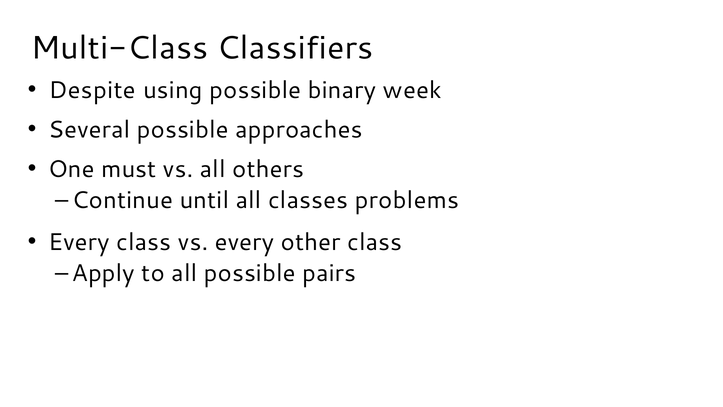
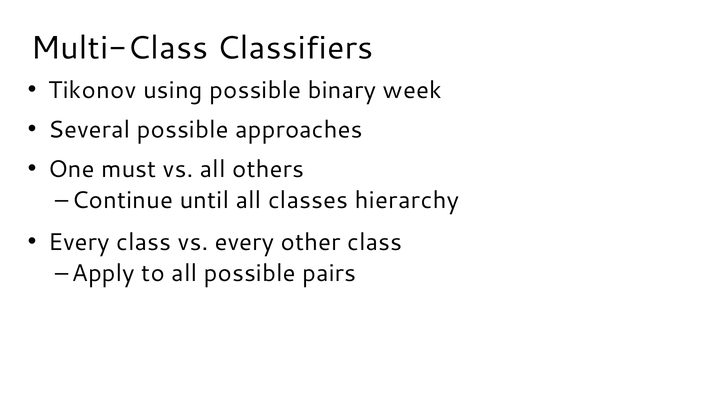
Despite: Despite -> Tikonov (92, 90)
problems: problems -> hierarchy (407, 200)
